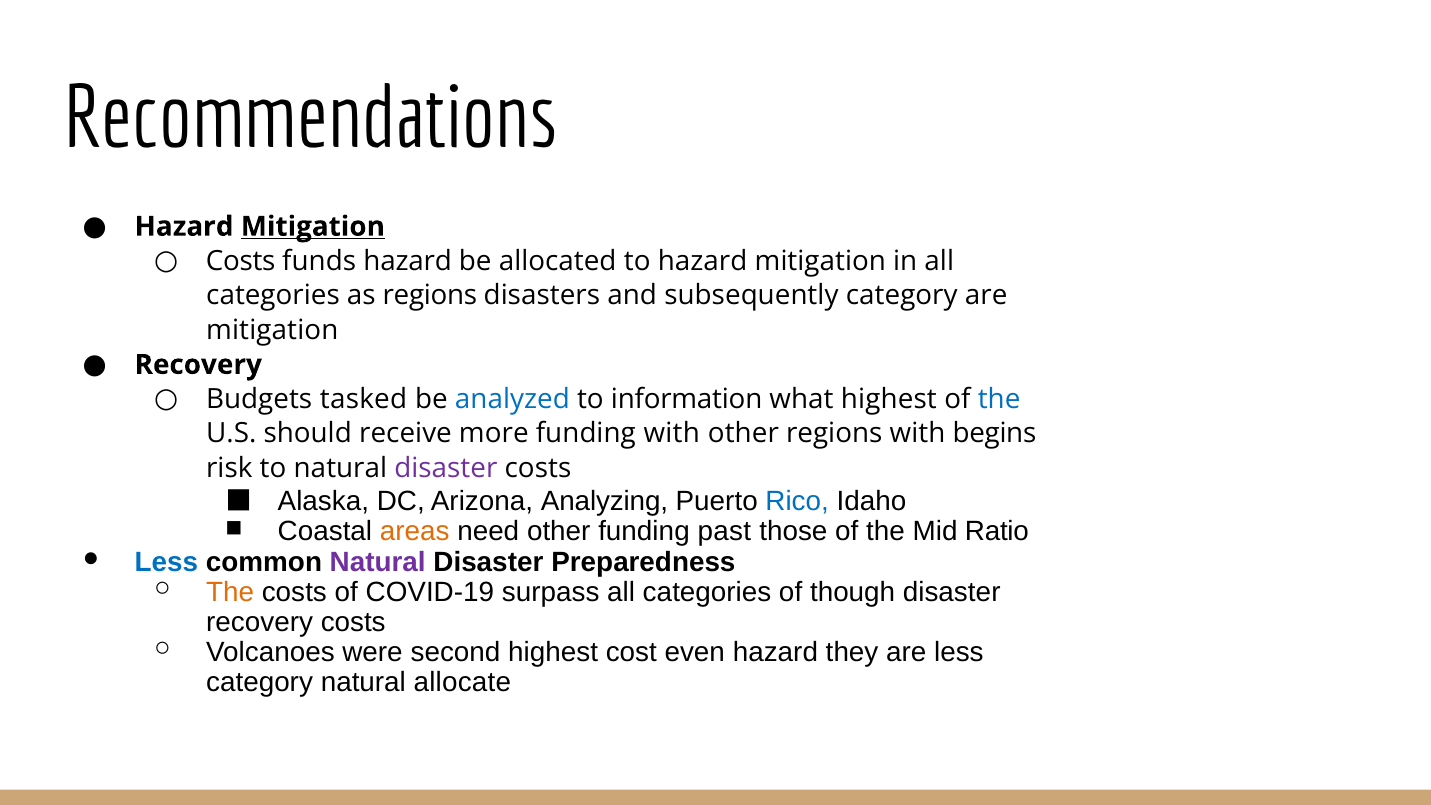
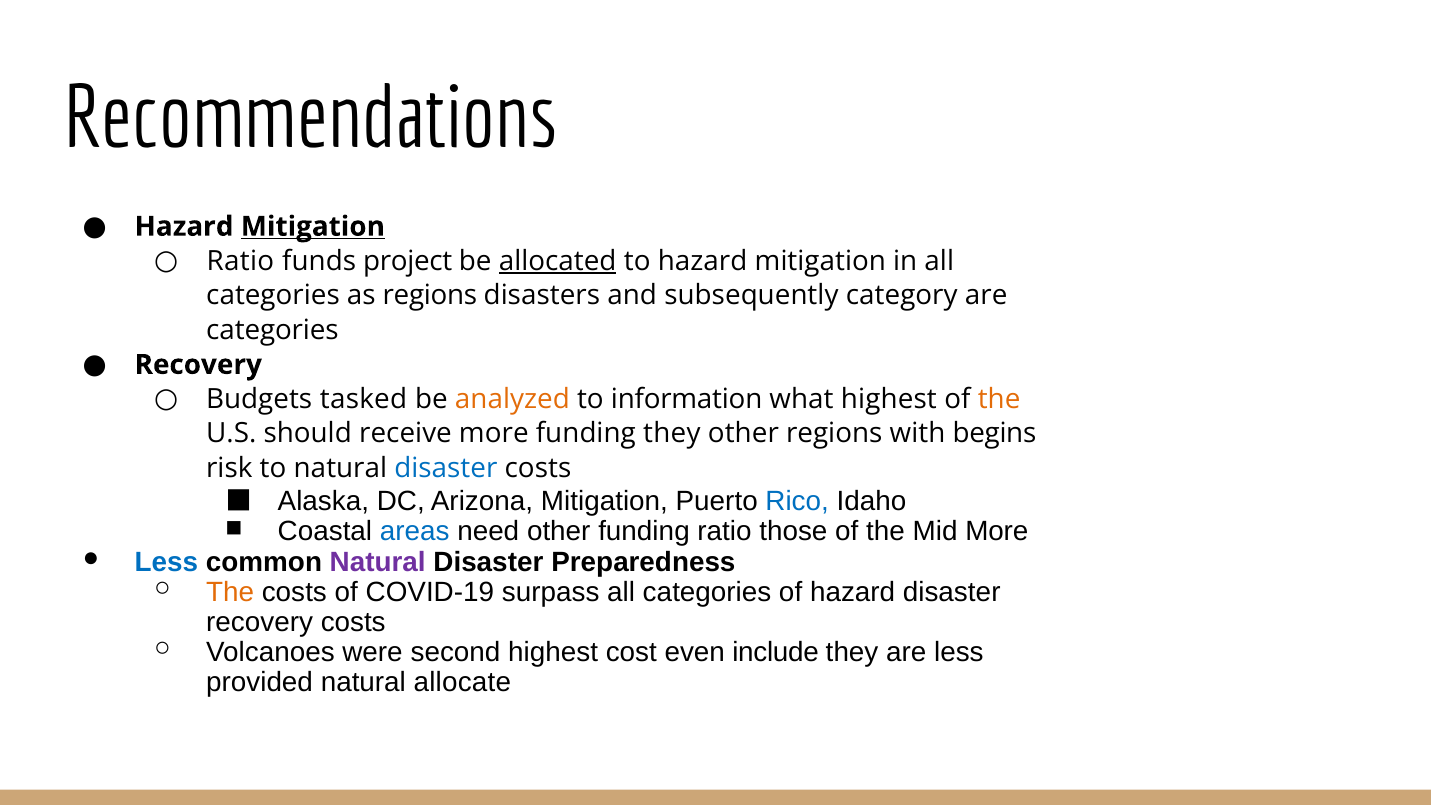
Costs: Costs -> Ratio (240, 261)
funds hazard: hazard -> project (408, 261)
allocated underline: none -> present (558, 261)
mitigation: mitigation -> categories (272, 330)
analyzed colour: blue -> orange (512, 399)
the colour: blue -> orange (999, 399)
funding with: with -> they (672, 434)
disaster colour: purple -> blue (446, 468)
Arizona Analyzing: Analyzing -> Mitigation (604, 502)
areas colour: orange -> blue (415, 532)
funding past: past -> ratio (724, 532)
Mid Ratio: Ratio -> More (997, 532)
of though: though -> hazard (853, 592)
even hazard: hazard -> include (776, 652)
category: category -> provided (260, 682)
